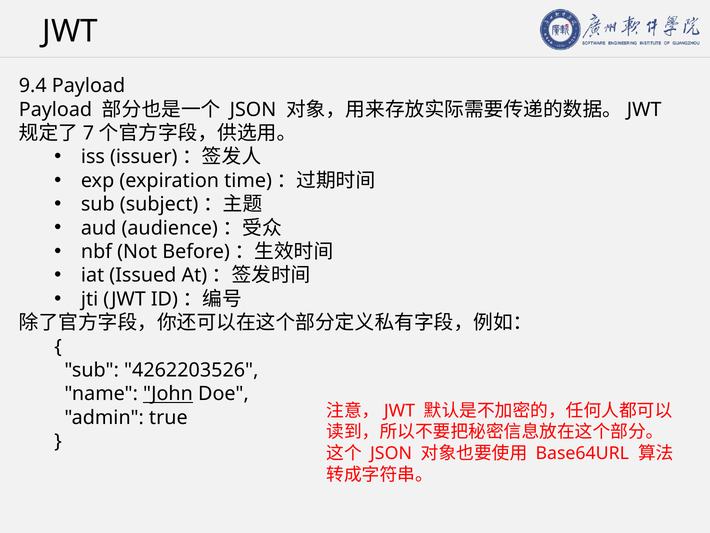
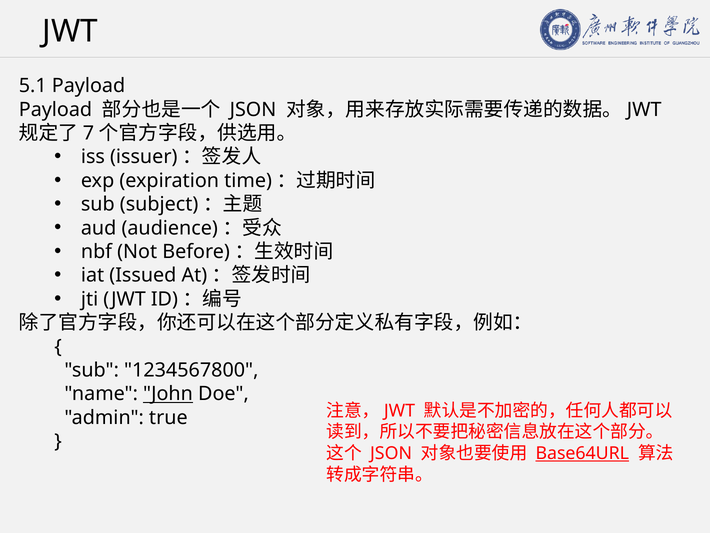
9.4: 9.4 -> 5.1 (33, 86)
4262203526: 4262203526 -> 1234567800 (191, 370)
Base64URL underline: none -> present (582, 453)
